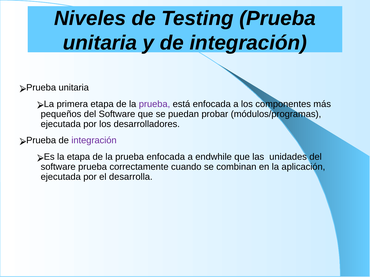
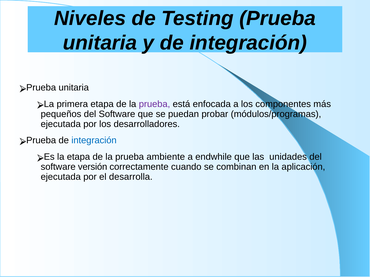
integración colour: purple -> blue (94, 141)
prueba enfocada: enfocada -> ambiente (166, 157)
software prueba: prueba -> versión (93, 167)
